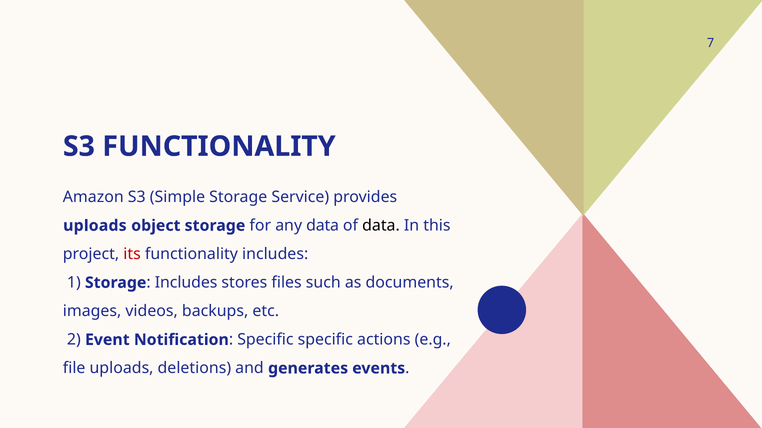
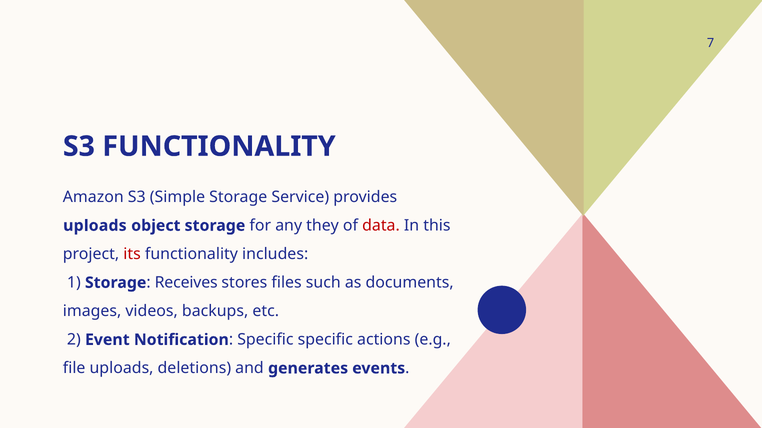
any data: data -> they (323, 226)
data colour: black -> red (381, 226)
Includes: Includes -> Receives (186, 283)
